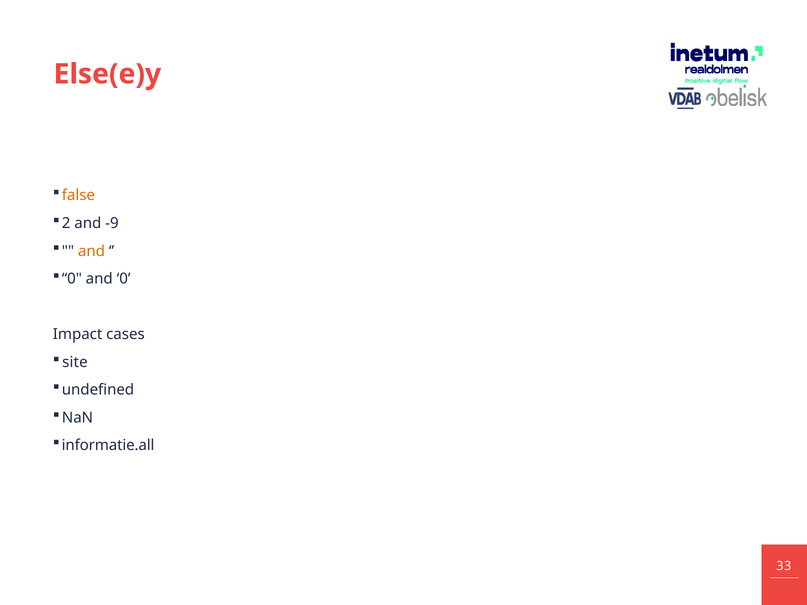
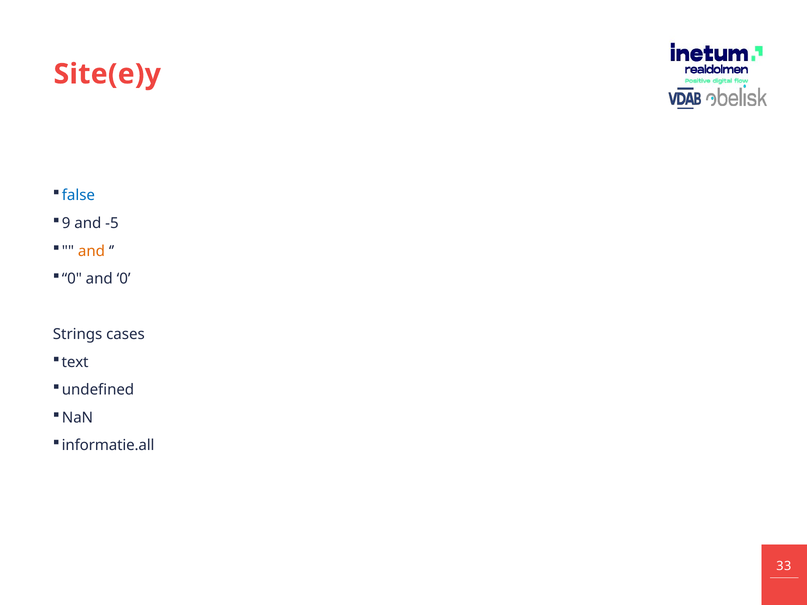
Else(e)y: Else(e)y -> Site(e)y (107, 74)
false colour: orange -> blue (78, 196)
2: 2 -> 9 (66, 223)
-9: -9 -> -5 (112, 223)
Impact: Impact -> Strings (78, 334)
site: site -> text (75, 362)
